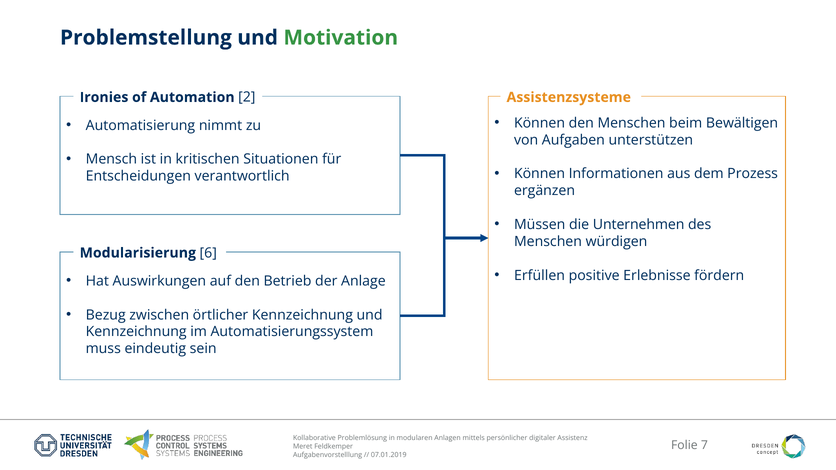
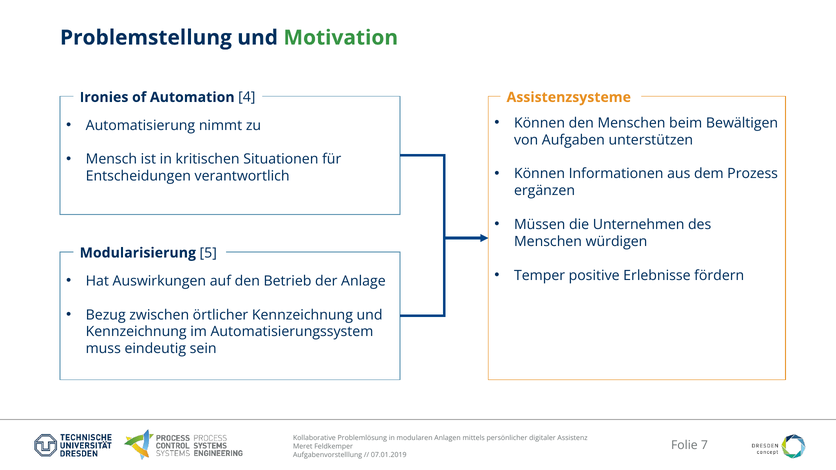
2: 2 -> 4 (247, 97)
6: 6 -> 5 (208, 253)
Erfüllen: Erfüllen -> Temper (540, 275)
